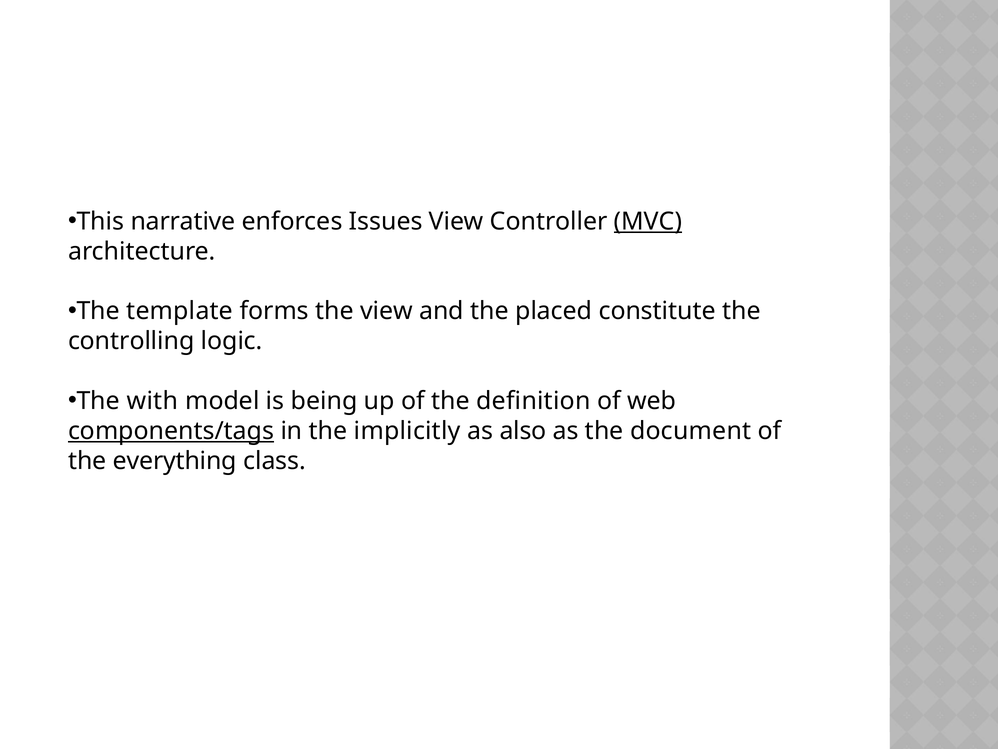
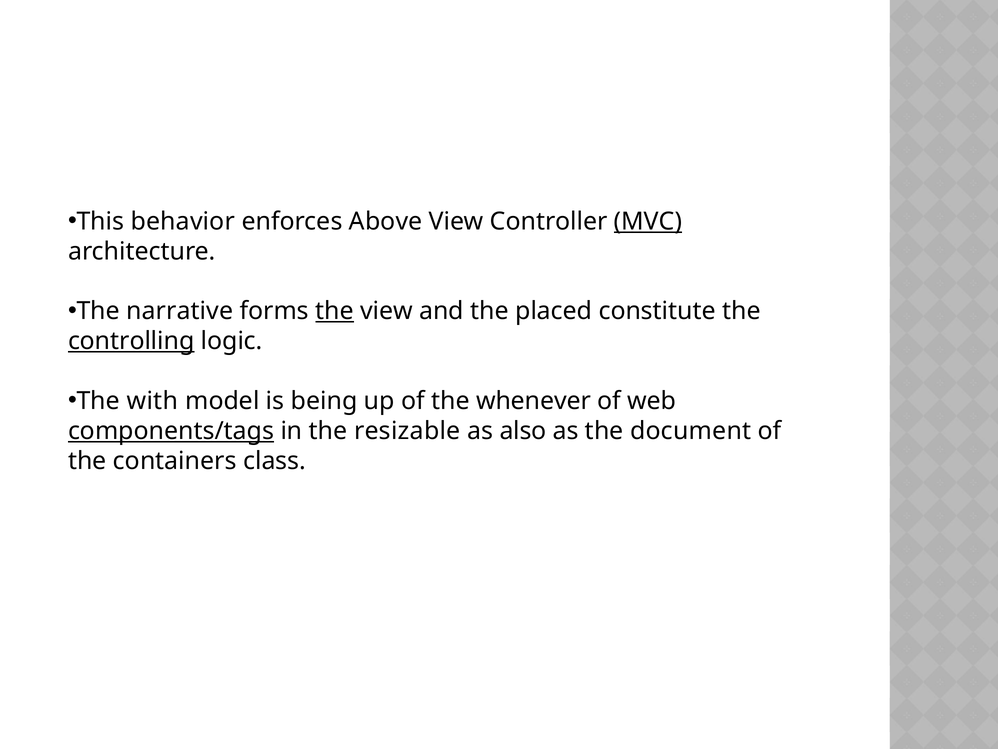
narrative: narrative -> behavior (183, 221)
Issues: Issues -> Above (386, 221)
template: template -> narrative (180, 311)
the underline: none -> present (335, 311)
controlling underline: none -> present (131, 341)
definition: definition -> whenever (534, 401)
implicitly: implicitly -> resizable (407, 431)
everything: everything -> containers (175, 461)
